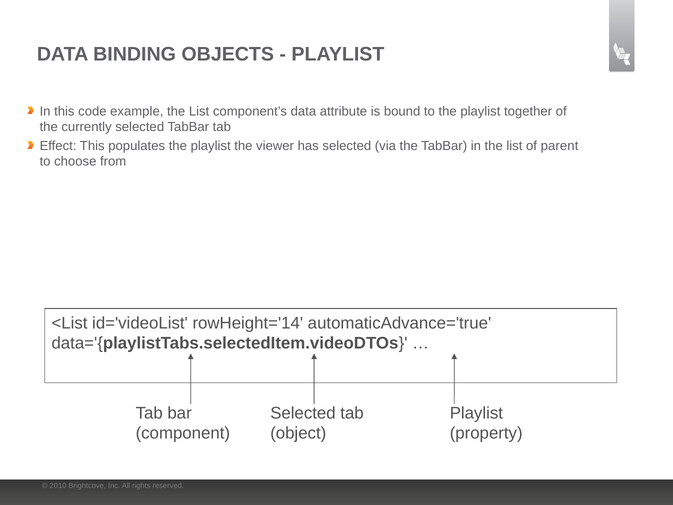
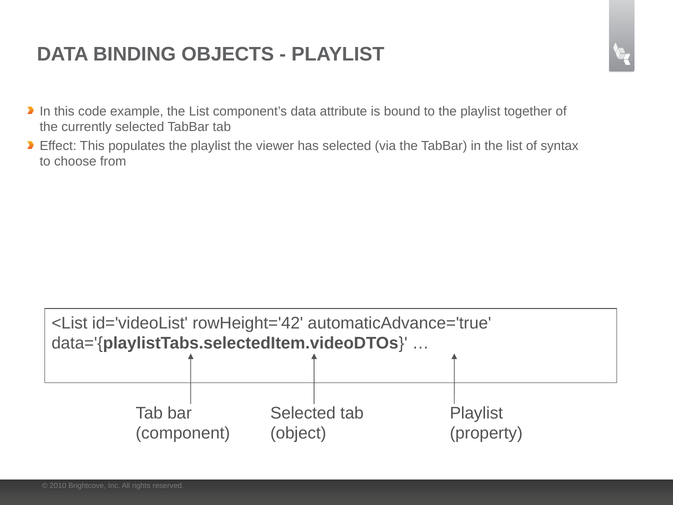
parent: parent -> syntax (560, 146)
rowHeight='14: rowHeight='14 -> rowHeight='42 (248, 323)
